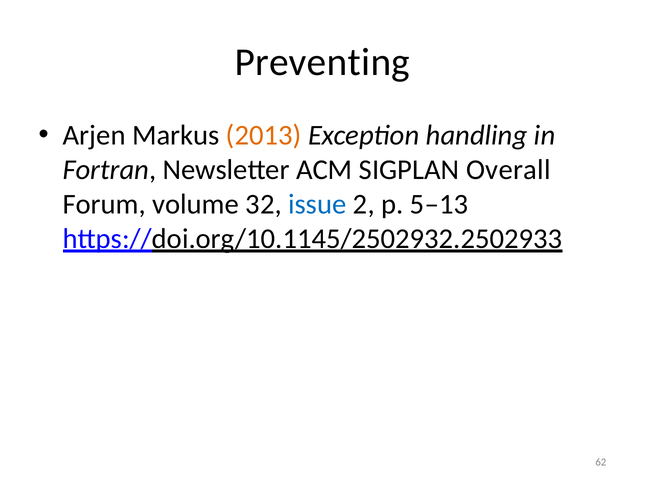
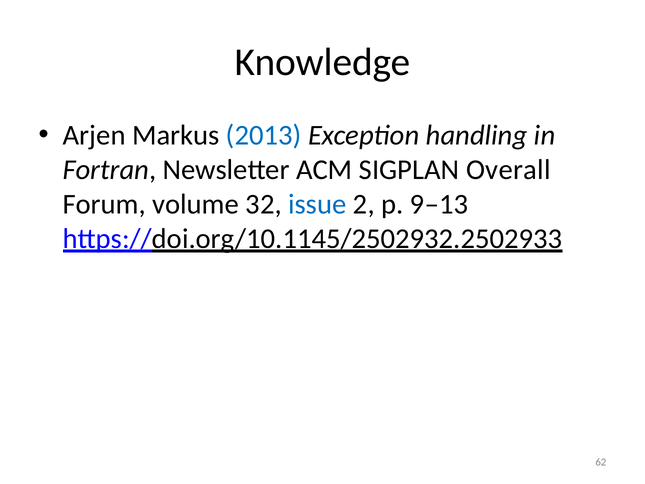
Preventing: Preventing -> Knowledge (322, 62)
2013 colour: orange -> blue (264, 135)
5‒13: 5‒13 -> 9‒13 (439, 204)
